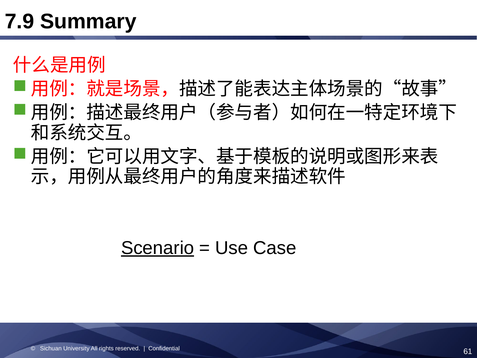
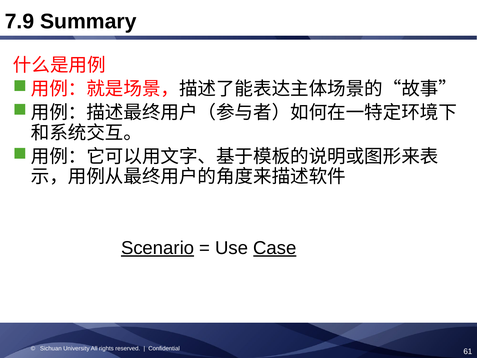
Case underline: none -> present (275, 248)
